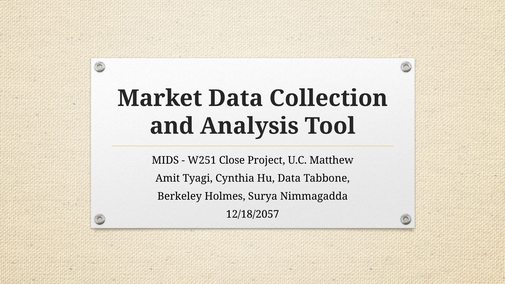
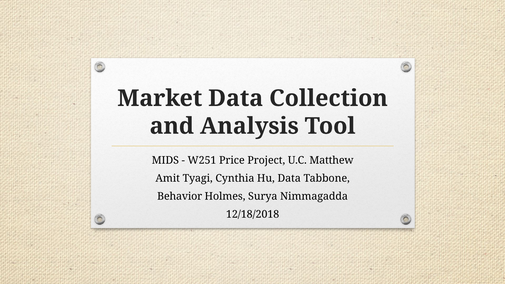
Close: Close -> Price (232, 160)
Berkeley: Berkeley -> Behavior (180, 196)
12/18/2057: 12/18/2057 -> 12/18/2018 (253, 214)
